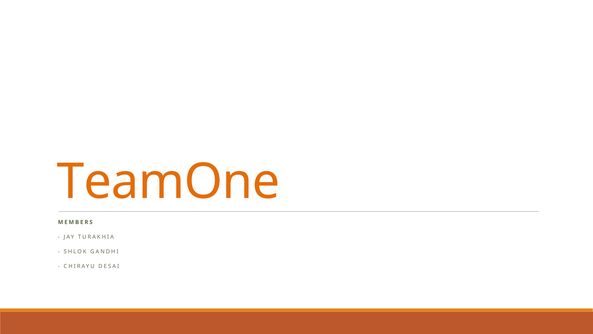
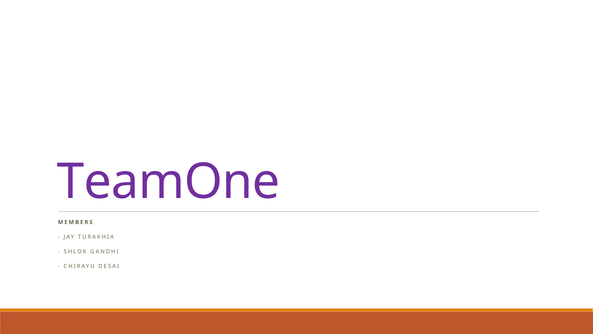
TeamOne colour: orange -> purple (169, 182)
